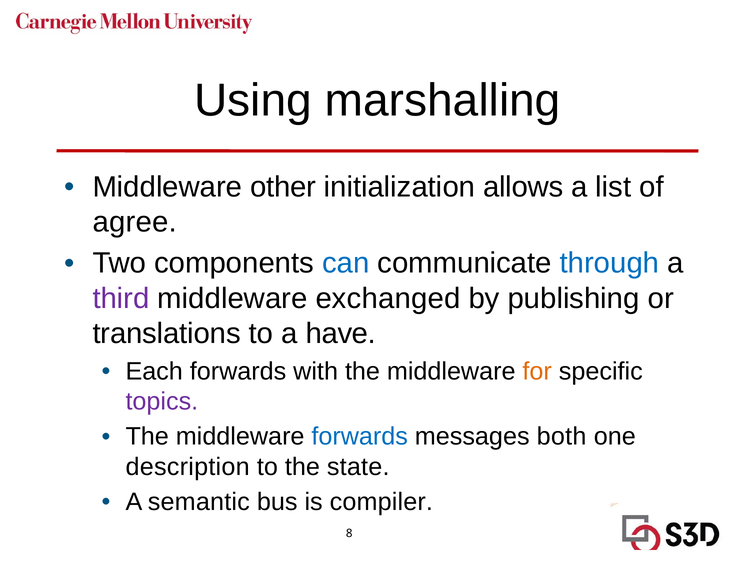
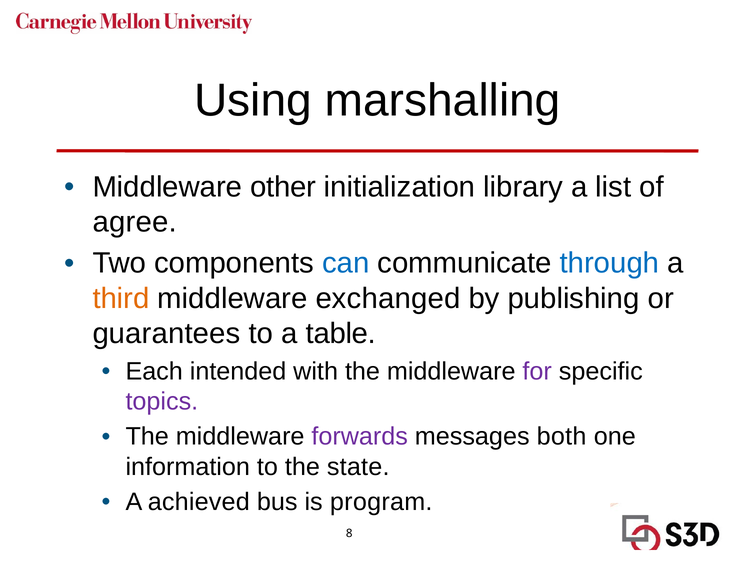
allows: allows -> library (523, 187)
third colour: purple -> orange (121, 299)
translations: translations -> guarantees (167, 334)
have: have -> table (341, 334)
Each forwards: forwards -> intended (238, 371)
for colour: orange -> purple (537, 371)
forwards colour: blue -> purple (360, 437)
description: description -> information (188, 467)
semantic: semantic -> achieved (199, 502)
compiler: compiler -> program (381, 502)
